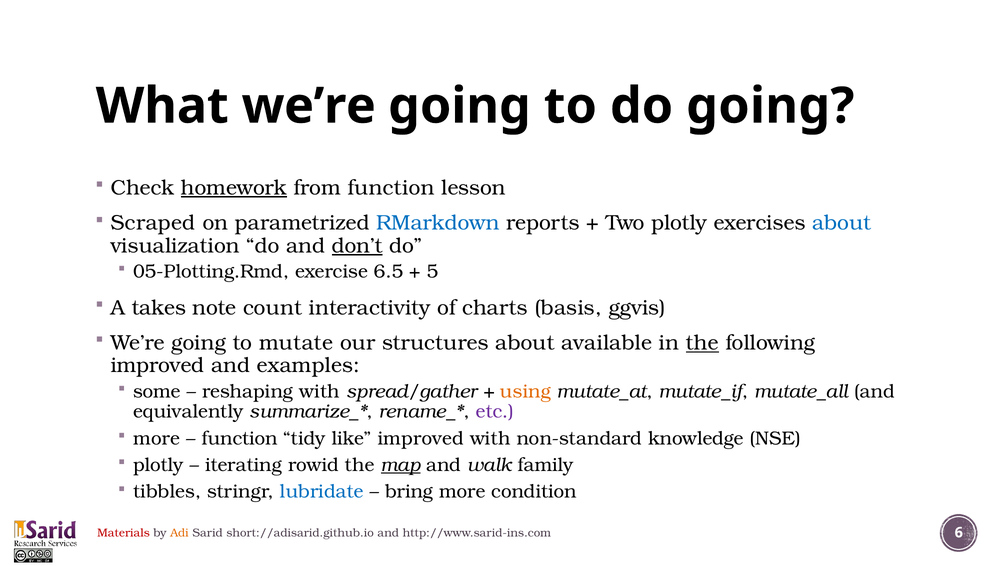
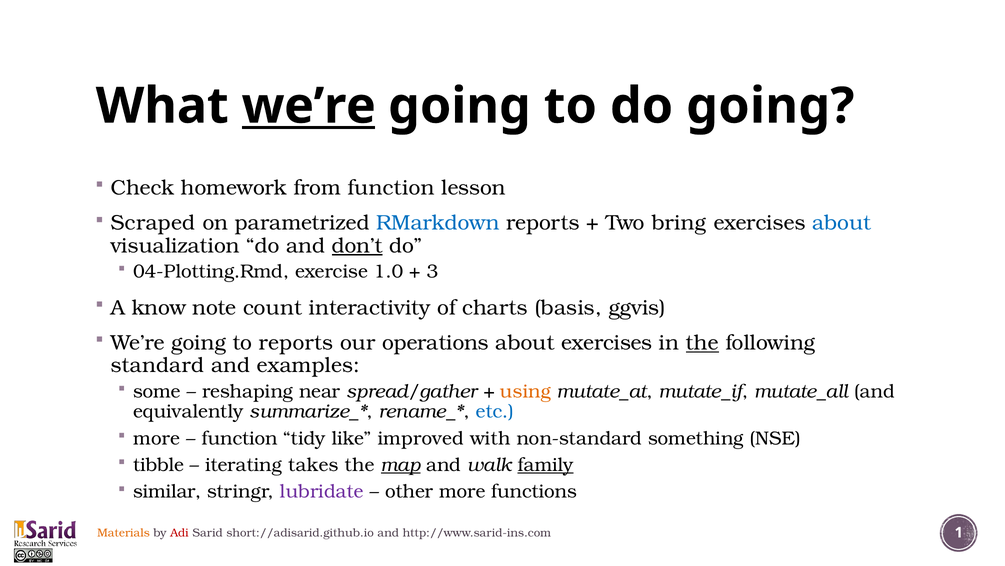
we’re underline: none -> present (309, 106)
homework underline: present -> none (234, 188)
Two plotly: plotly -> bring (679, 223)
05-Plotting.Rmd: 05-Plotting.Rmd -> 04-Plotting.Rmd (211, 271)
6.5: 6.5 -> 1.0 (389, 271)
5: 5 -> 3 (433, 271)
takes: takes -> know (159, 307)
to mutate: mutate -> reports (296, 342)
structures: structures -> operations (435, 342)
about available: available -> exercises (607, 342)
improved: improved -> standard (157, 365)
reshaping with: with -> near (320, 391)
etc colour: purple -> blue (495, 411)
knowledge: knowledge -> something (696, 438)
plotly: plotly -> tibble (158, 464)
rowid: rowid -> takes (313, 464)
family underline: none -> present (546, 464)
tibbles: tibbles -> similar (167, 491)
lubridate colour: blue -> purple (322, 491)
bring: bring -> other (409, 491)
condition: condition -> functions (534, 491)
Materials colour: red -> orange (124, 532)
Adi colour: orange -> red (179, 532)
6: 6 -> 1 (959, 532)
